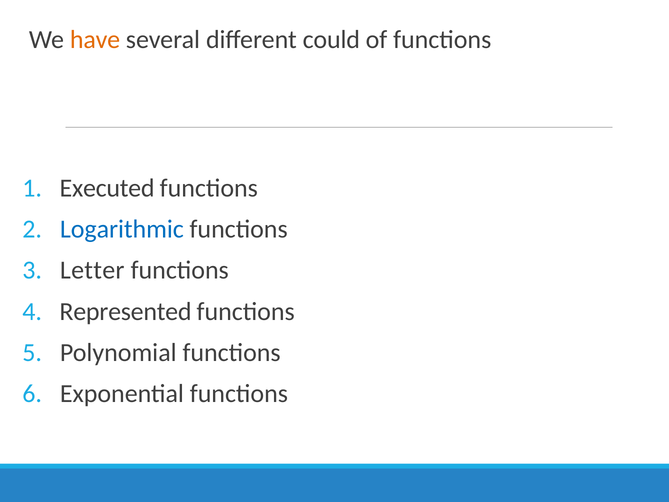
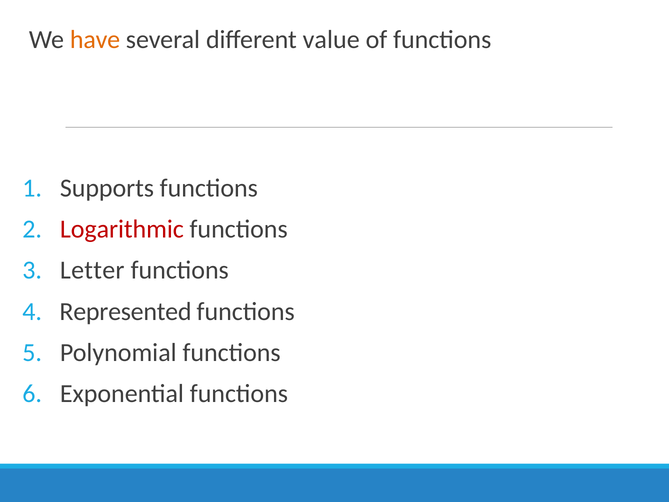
could: could -> value (331, 40)
Executed: Executed -> Supports (107, 188)
Logarithmic colour: blue -> red (122, 229)
